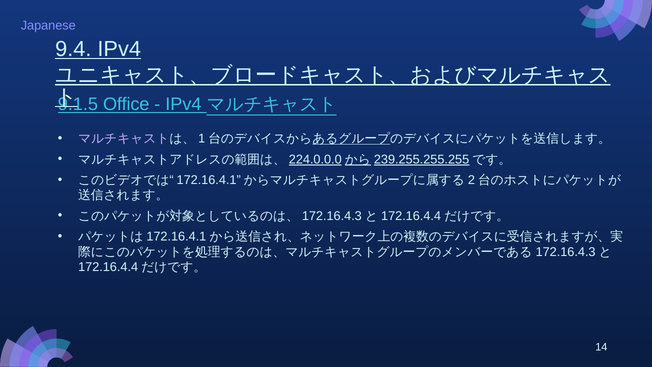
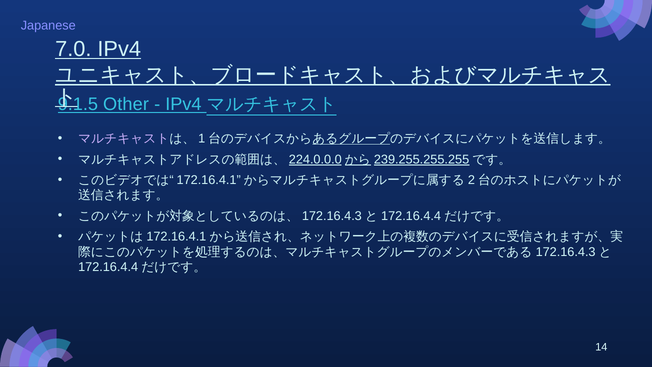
9.4: 9.4 -> 7.0 (73, 49)
Office: Office -> Other (126, 104)
